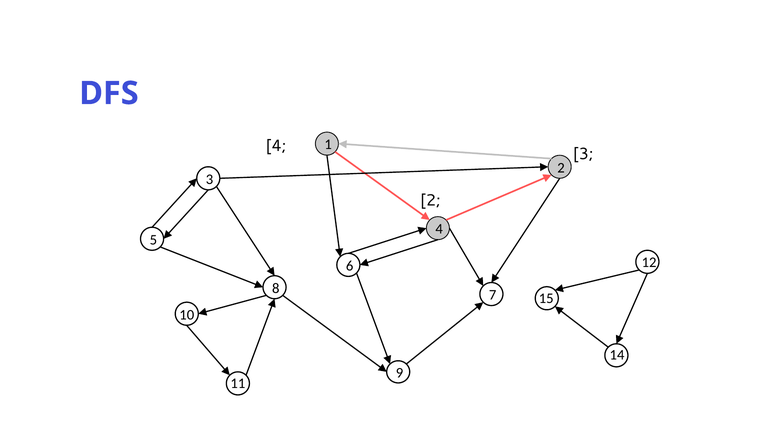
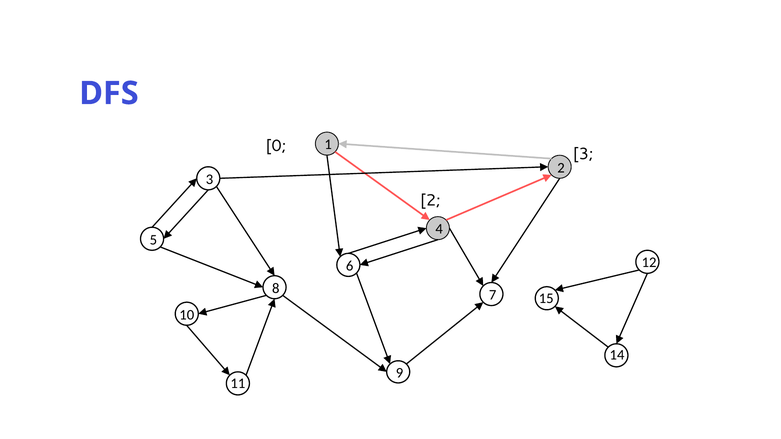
4: 4 -> 0 (276, 146)
